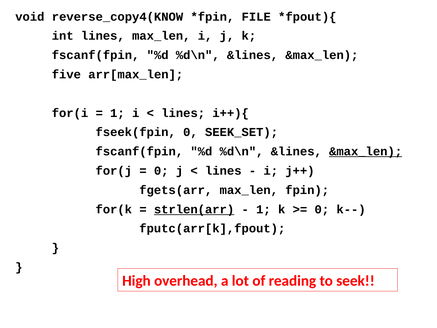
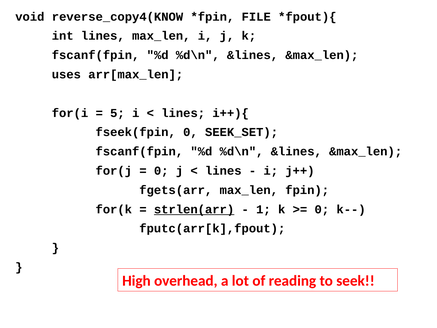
five: five -> uses (66, 74)
1: 1 -> 5 (117, 113)
&max_len underline: present -> none (366, 151)
